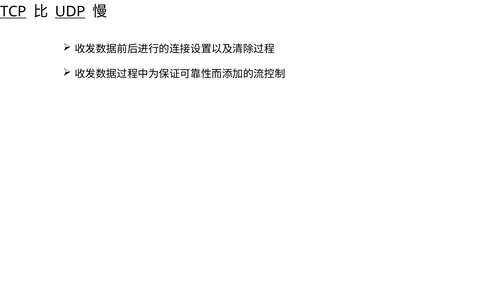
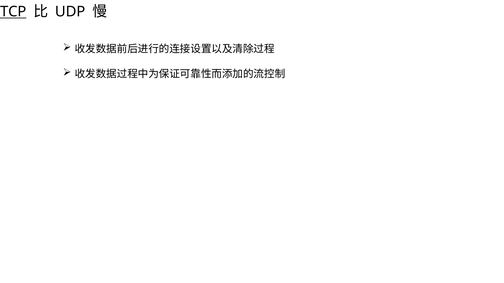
UDP underline: present -> none (70, 12)
